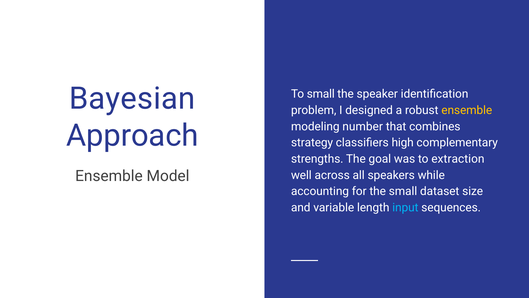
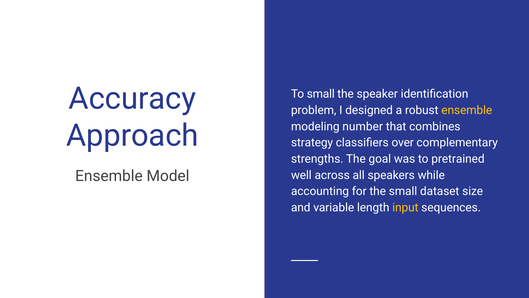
Bayesian: Bayesian -> Accuracy (132, 98)
high: high -> over (403, 143)
extraction: extraction -> pretrained (458, 159)
input colour: light blue -> yellow (405, 207)
